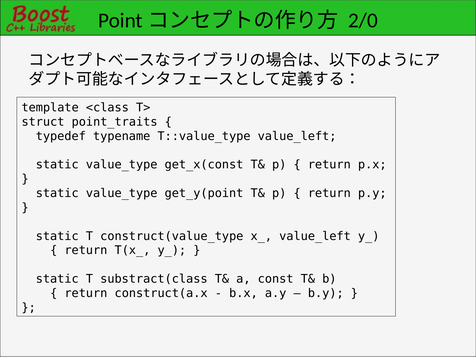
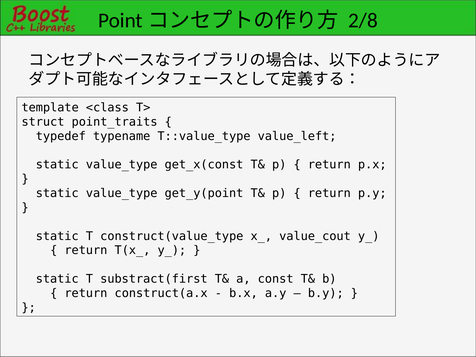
2/0: 2/0 -> 2/8 (363, 21)
x_ value_left: value_left -> value_cout (315, 236)
substract(class: substract(class -> substract(first (154, 279)
